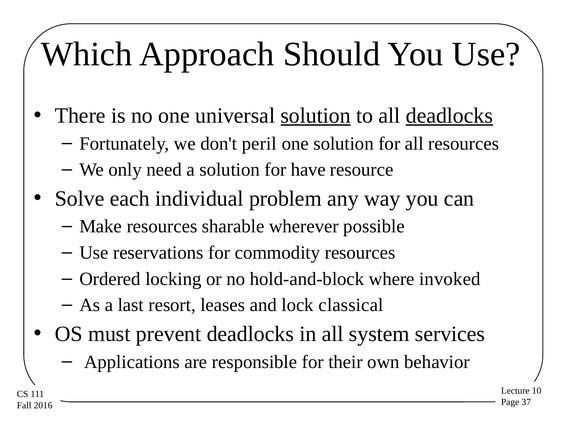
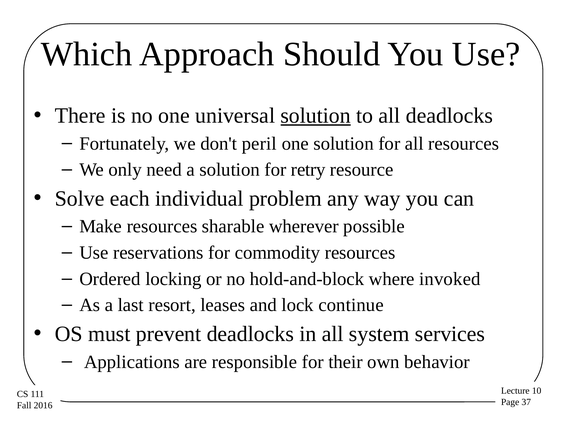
deadlocks underline: present -> none (449, 116)
have: have -> retry (308, 170)
classical: classical -> continue (351, 305)
